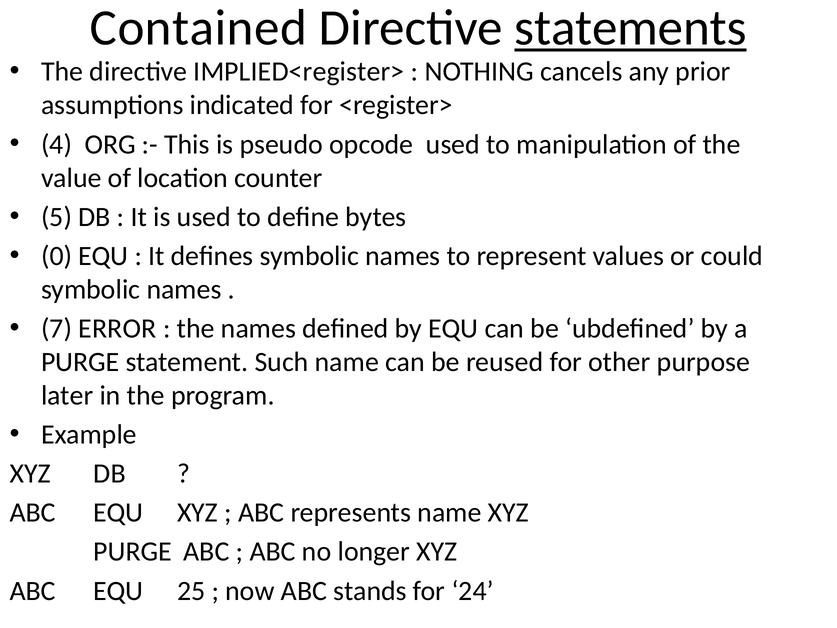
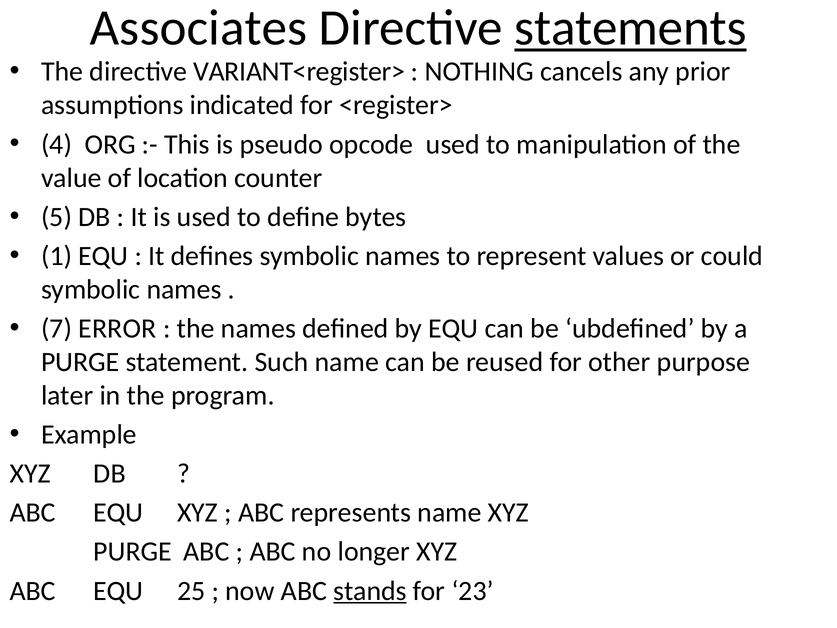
Contained: Contained -> Associates (199, 28)
IMPLIED<register>: IMPLIED<register> -> VARIANT<register> (299, 72)
0: 0 -> 1 (57, 256)
stands underline: none -> present (370, 591)
24: 24 -> 23 (473, 591)
